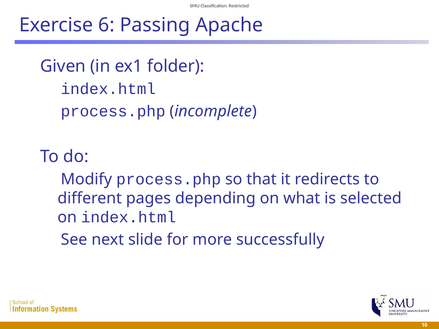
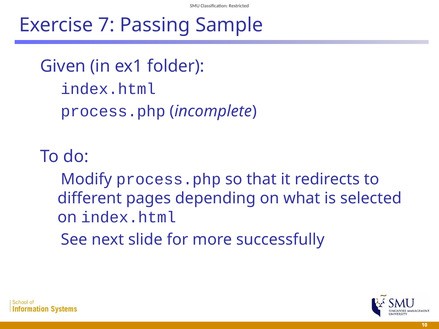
6: 6 -> 7 (106, 25)
Apache: Apache -> Sample (229, 25)
